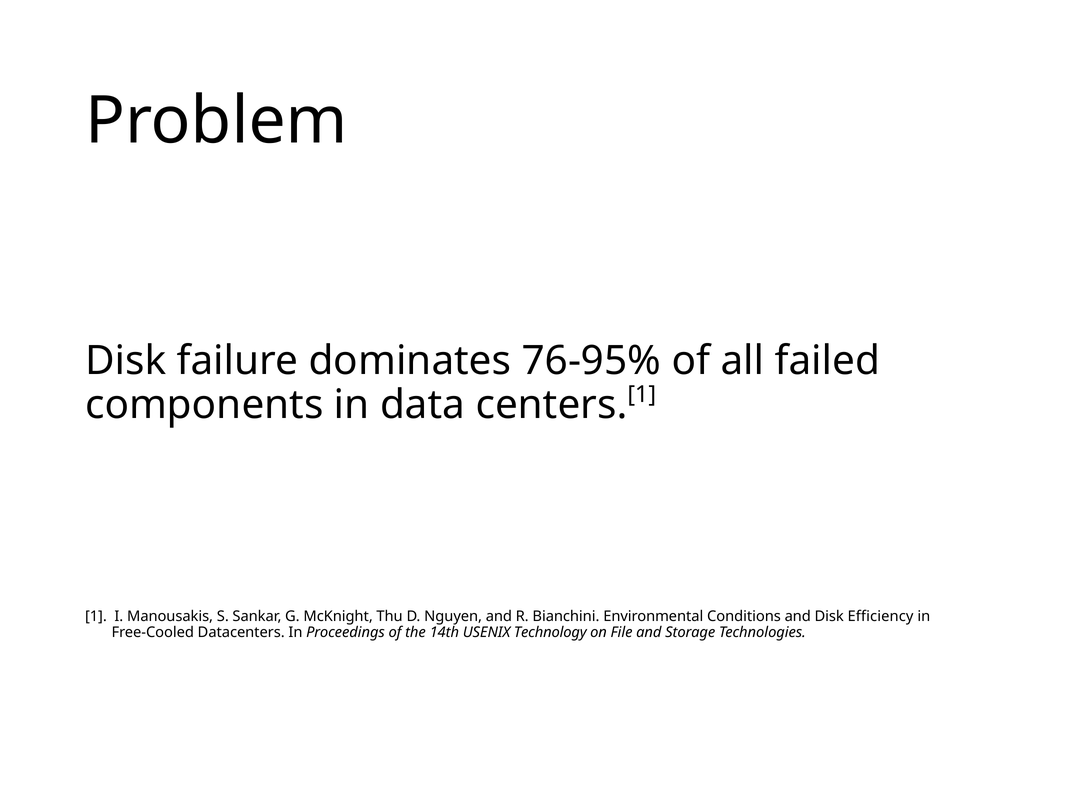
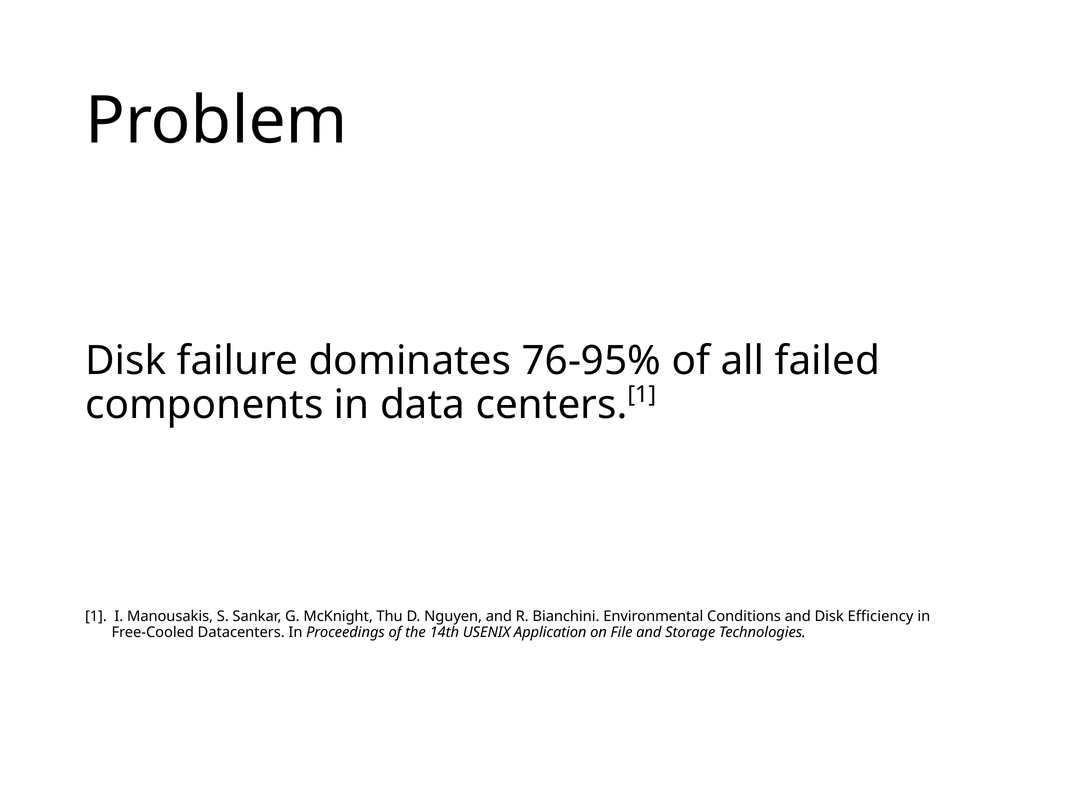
Technology: Technology -> Application (550, 632)
